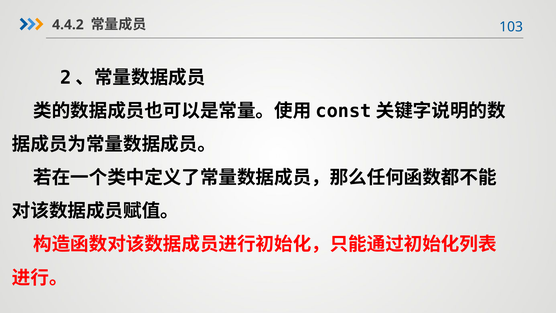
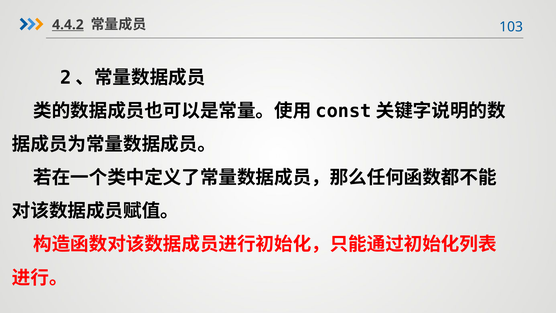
4.4.2 underline: none -> present (68, 25)
